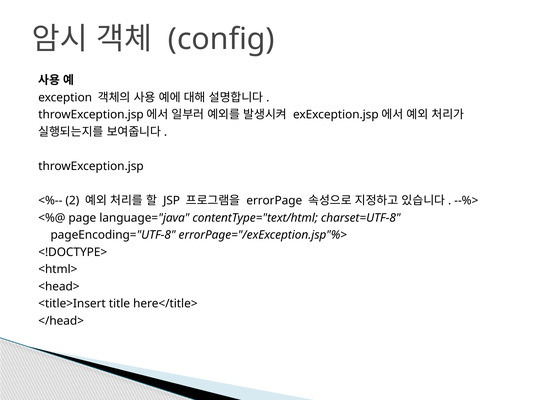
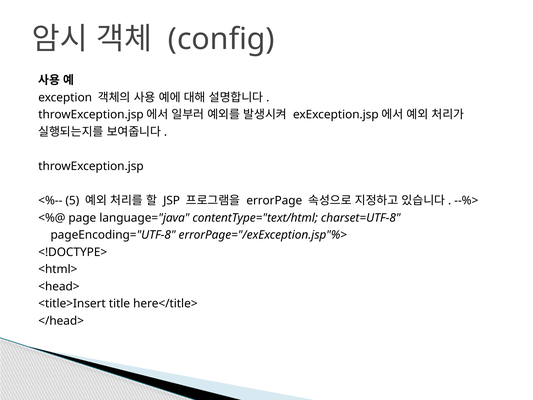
2: 2 -> 5 (72, 200)
